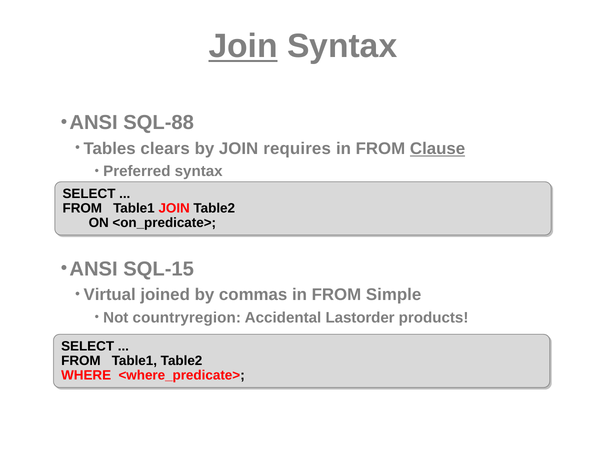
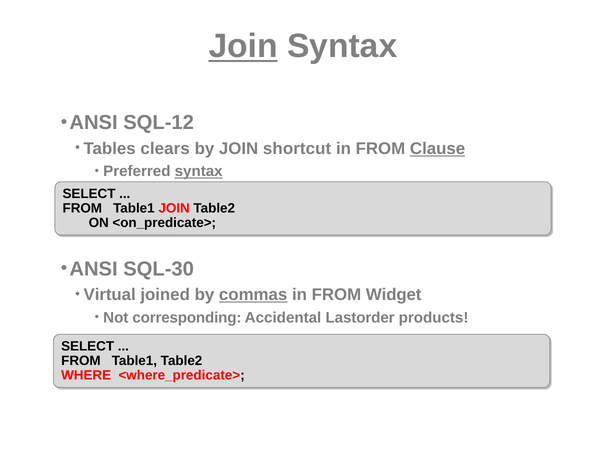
SQL-88: SQL-88 -> SQL-12 (159, 123)
requires: requires -> shortcut (297, 148)
syntax underline: none -> present (199, 171)
SQL-15: SQL-15 -> SQL-30 (159, 269)
commas underline: none -> present (253, 294)
Simple: Simple -> Widget (394, 294)
countryregion: countryregion -> corresponding (187, 317)
